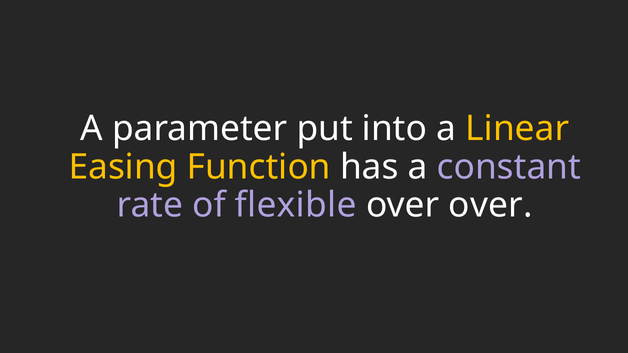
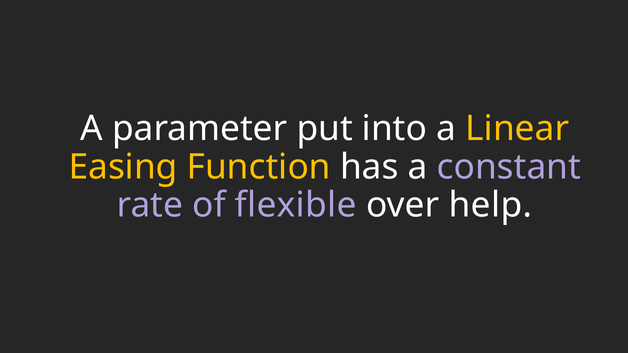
over over: over -> help (490, 205)
